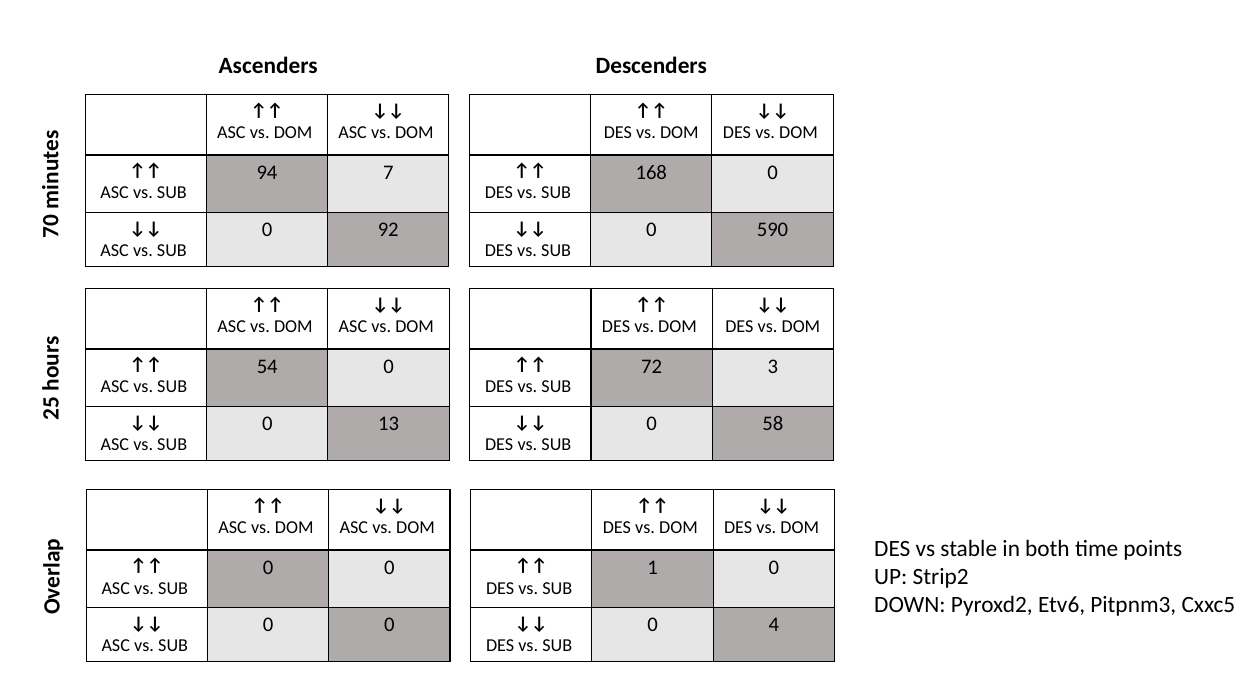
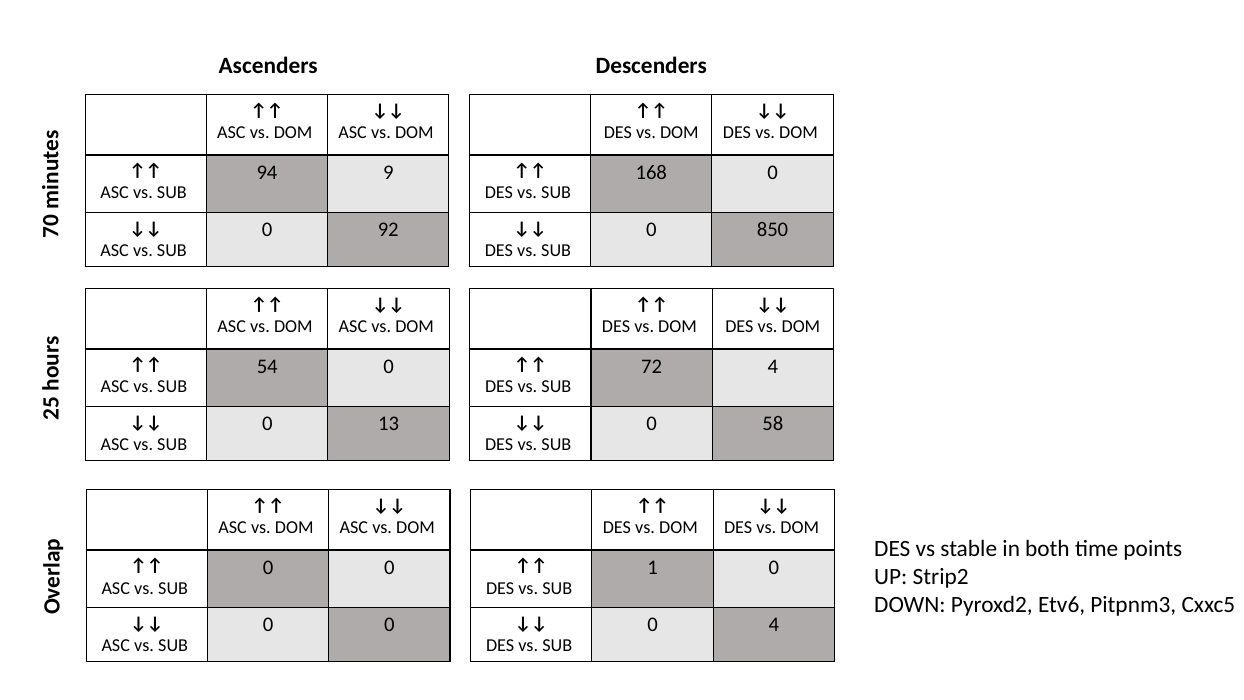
94 7: 7 -> 9 (388, 172)
590: 590 -> 850 (773, 230)
72 3: 3 -> 4 (773, 366)
